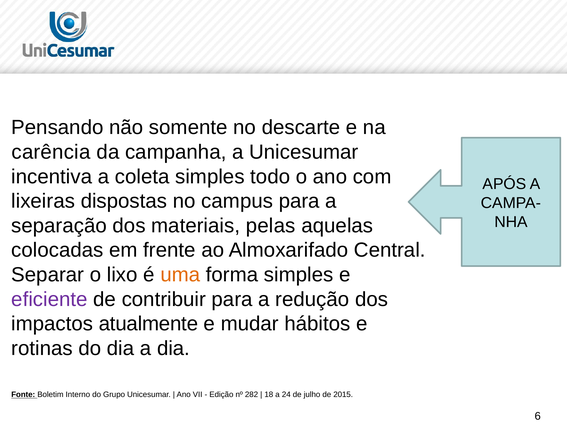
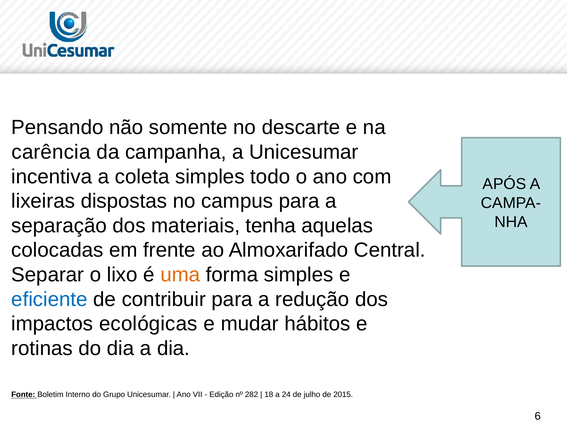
pelas: pelas -> tenha (271, 226)
eficiente colour: purple -> blue (49, 299)
atualmente: atualmente -> ecológicas (148, 324)
